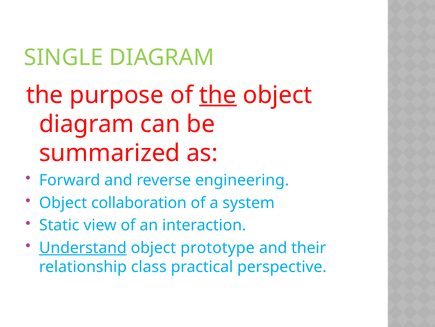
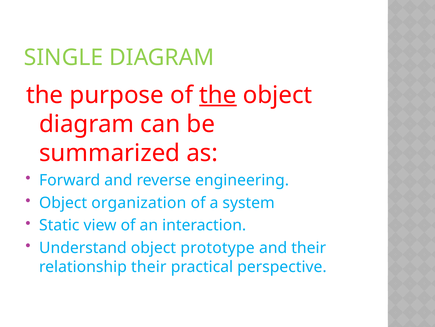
collaboration: collaboration -> organization (139, 202)
Understand underline: present -> none (83, 247)
relationship class: class -> their (149, 266)
